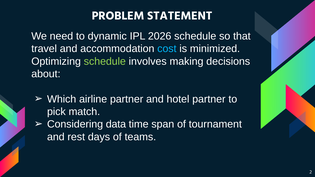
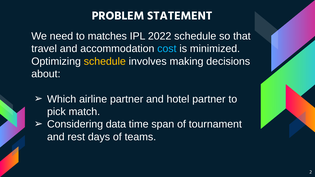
dynamic: dynamic -> matches (107, 36)
2026: 2026 -> 2022 (160, 36)
schedule colour: light green -> yellow (105, 61)
